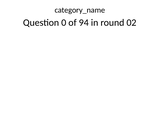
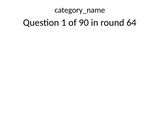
0: 0 -> 1 (64, 23)
94: 94 -> 90 (84, 23)
02: 02 -> 64 (131, 23)
